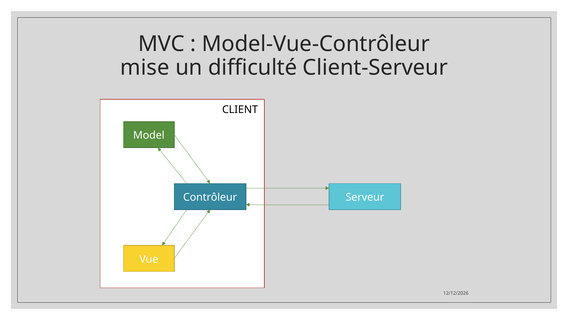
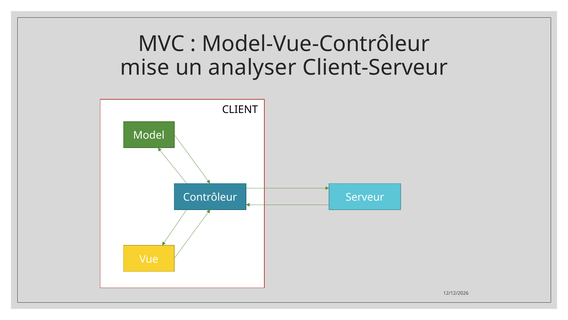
difficulté: difficulté -> analyser (252, 67)
